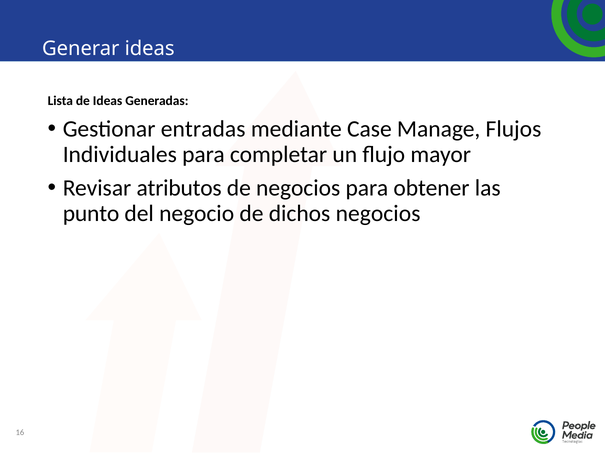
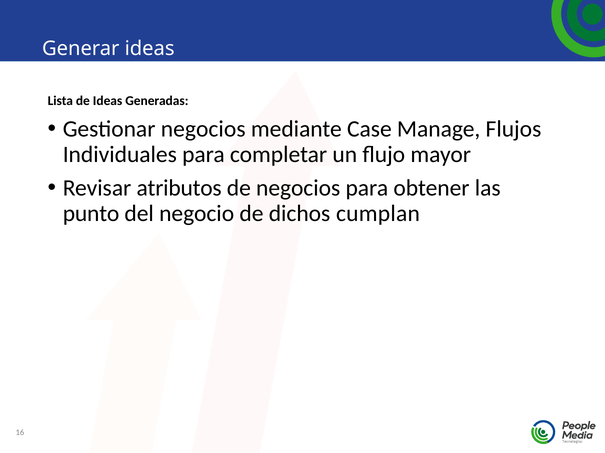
Gestionar entradas: entradas -> negocios (203, 129)
dichos negocios: negocios -> cumplan (378, 214)
